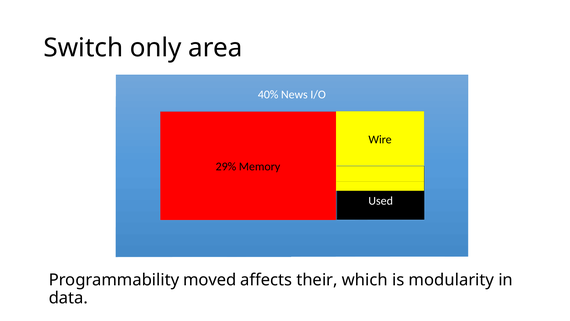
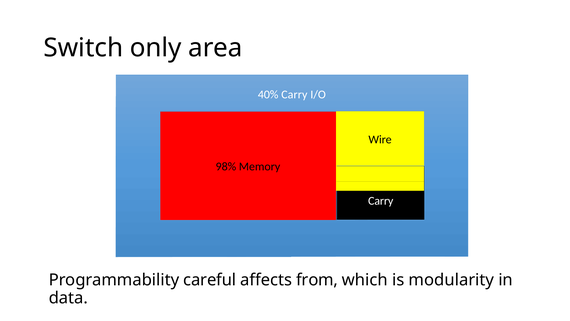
40% News: News -> Carry (294, 94)
29%: 29% -> 98% (226, 166)
Used: Used -> Carry (381, 201)
moved: moved -> careful (210, 280)
their: their -> from (317, 280)
